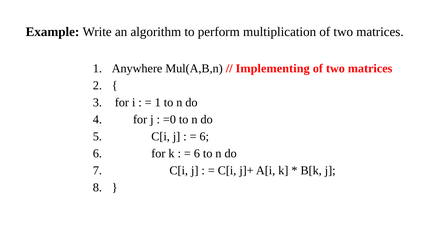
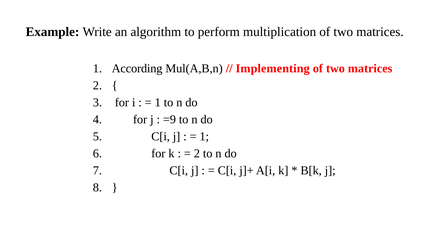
Anywhere: Anywhere -> According (137, 69)
=0: =0 -> =9 (169, 119)
6: 6 -> 1 (204, 136)
6: 6 -> 2 (197, 153)
